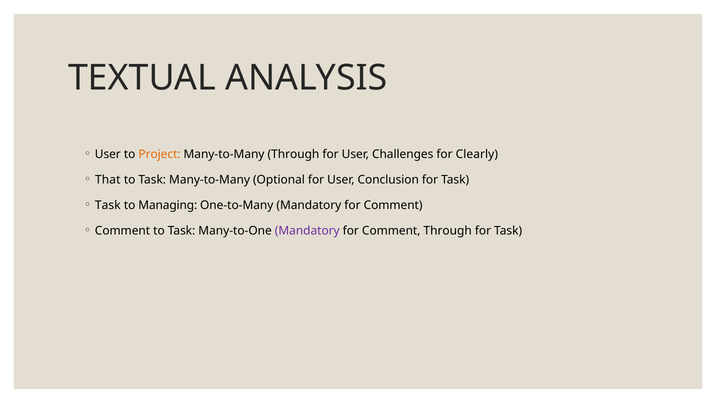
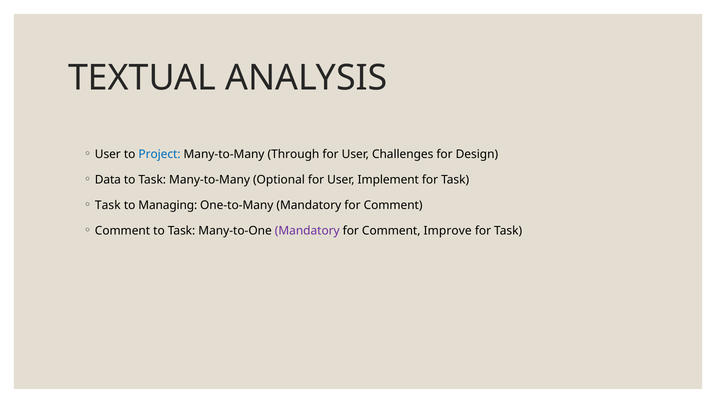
Project colour: orange -> blue (160, 154)
Clearly: Clearly -> Design (477, 154)
That: That -> Data (108, 180)
Conclusion: Conclusion -> Implement (388, 180)
Comment Through: Through -> Improve (448, 231)
